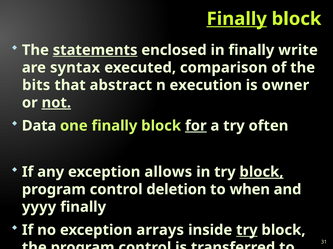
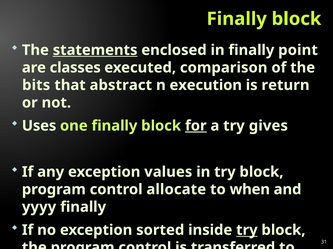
Finally underline: present -> none (237, 19)
write: write -> point (298, 50)
syntax: syntax -> classes (75, 68)
owner: owner -> return (285, 85)
not underline: present -> none (56, 103)
Data: Data -> Uses (39, 126)
often: often -> gives (268, 126)
allows: allows -> values (168, 172)
block underline: present -> none (261, 172)
deletion: deletion -> allocate (176, 190)
arrays: arrays -> sorted (160, 231)
